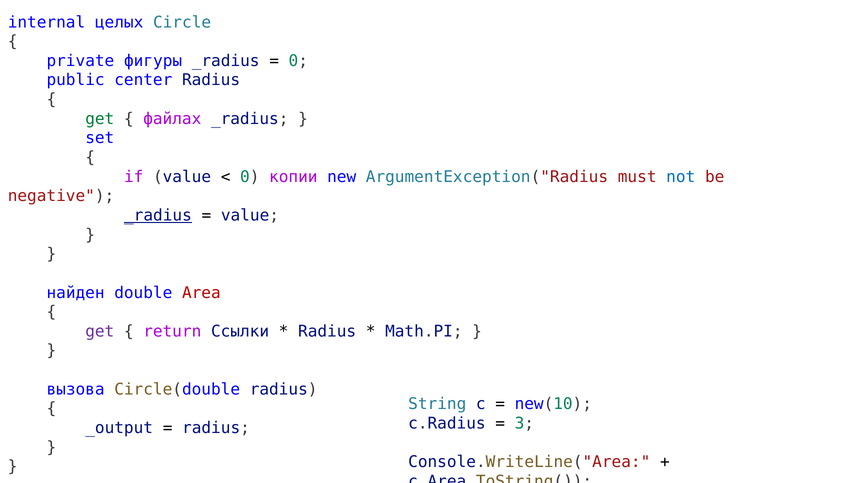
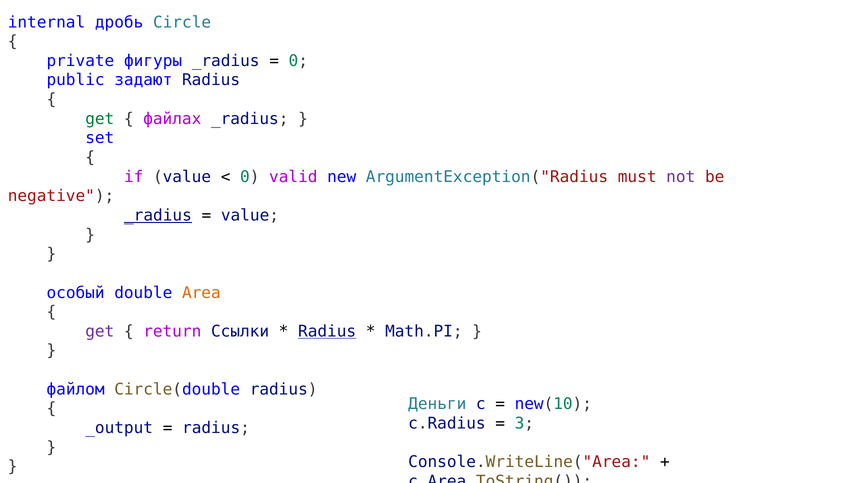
целых: целых -> дробь (119, 22)
center: center -> задают (143, 80)
копии: копии -> valid (293, 177)
not colour: blue -> purple (681, 177)
найден: найден -> особый (76, 293)
Area colour: red -> orange (201, 293)
Radius underline: none -> present (327, 331)
вызова: вызова -> файлом (76, 389)
String: String -> Деньги (437, 404)
